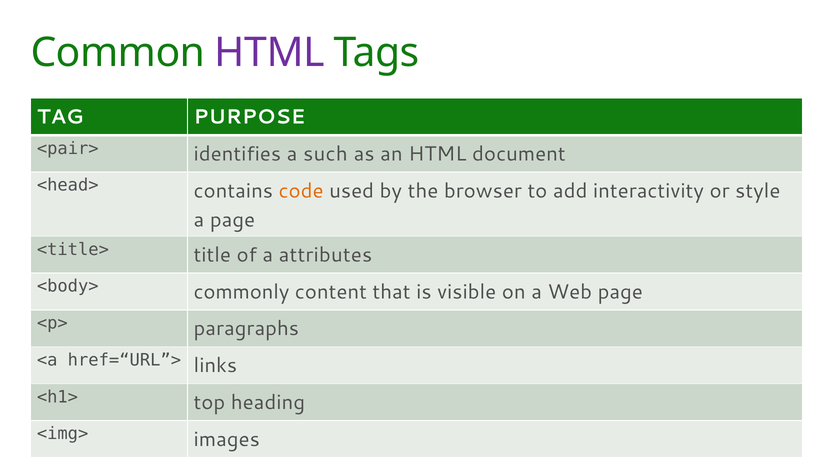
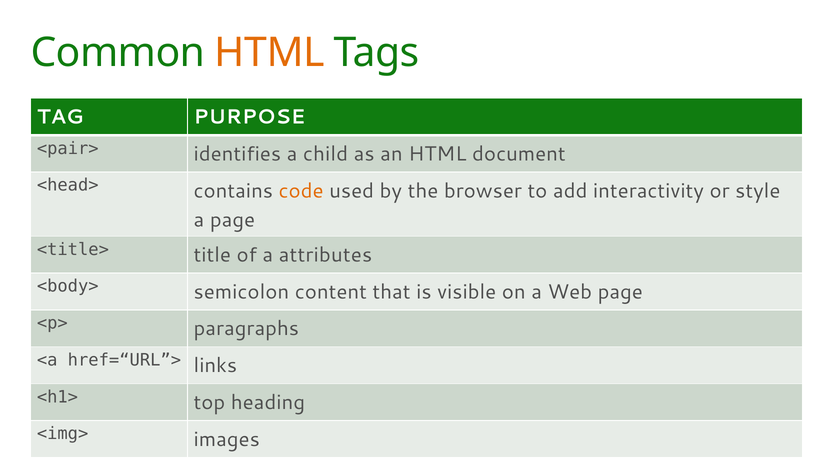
HTML colour: purple -> orange (270, 53)
such: such -> child (326, 154)
commonly: commonly -> semicolon (241, 292)
